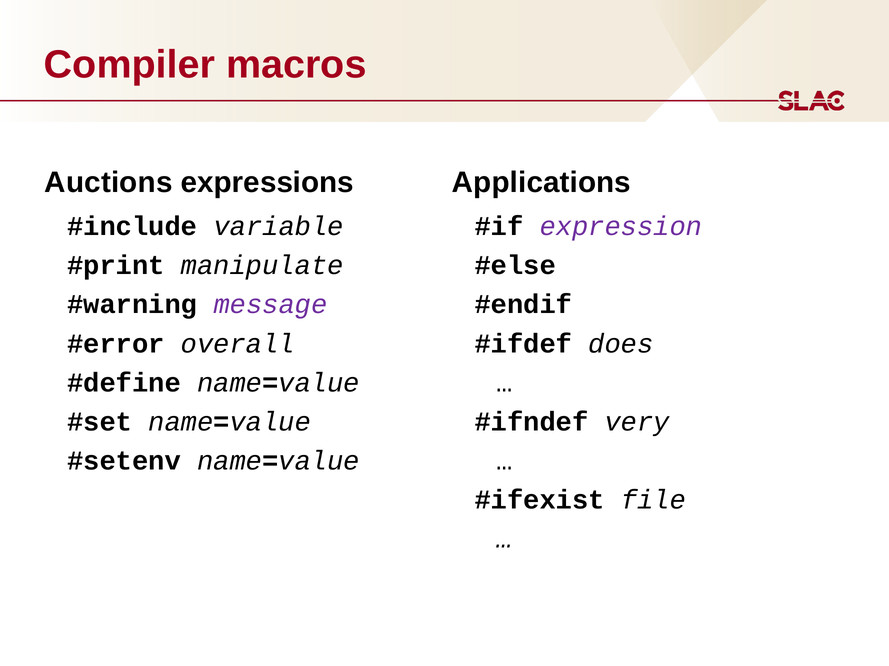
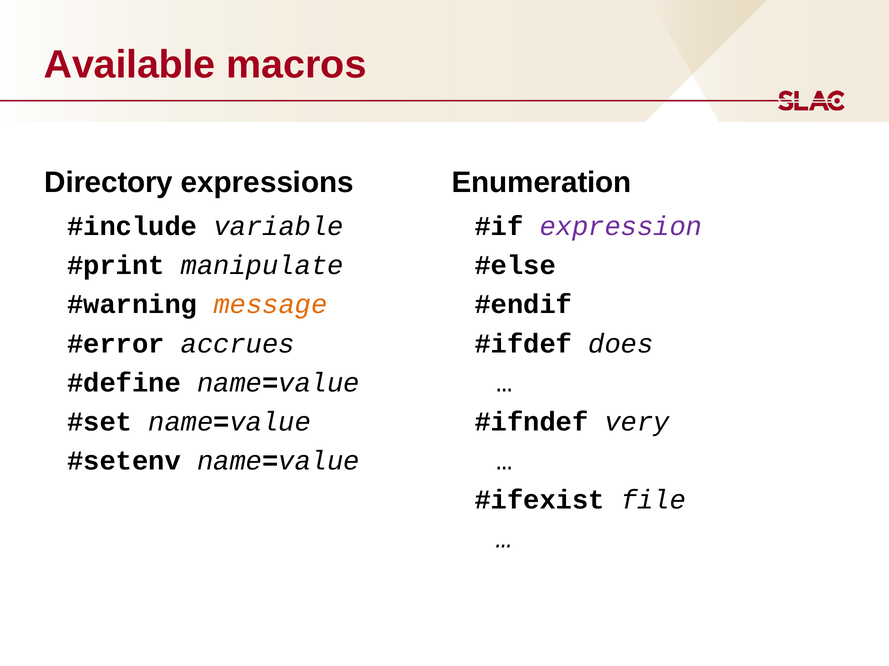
Compiler: Compiler -> Available (130, 65)
Auctions: Auctions -> Directory (109, 183)
Applications: Applications -> Enumeration (542, 183)
message colour: purple -> orange (270, 305)
overall: overall -> accrues (238, 344)
